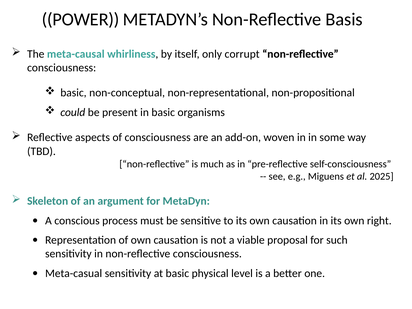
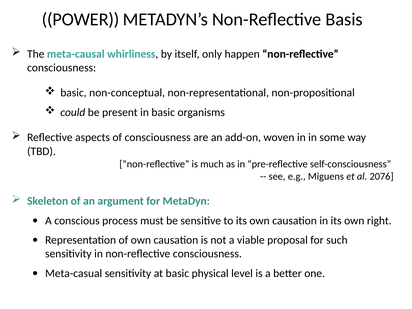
corrupt: corrupt -> happen (242, 54)
2025: 2025 -> 2076 (382, 177)
